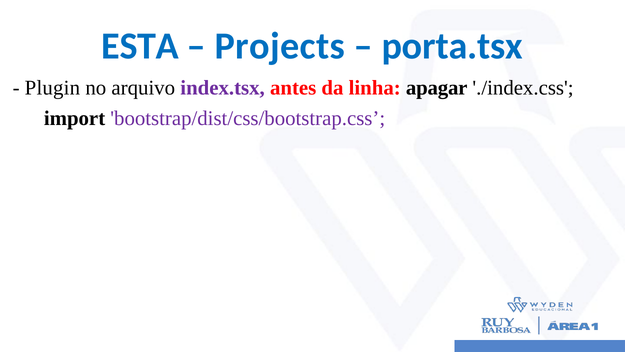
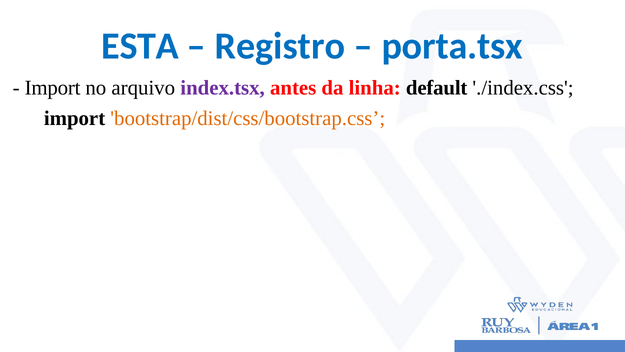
Projects: Projects -> Registro (280, 46)
Plugin: Plugin -> Import (53, 88)
apagar: apagar -> default (437, 88)
bootstrap/dist/css/bootstrap.css colour: purple -> orange (248, 118)
